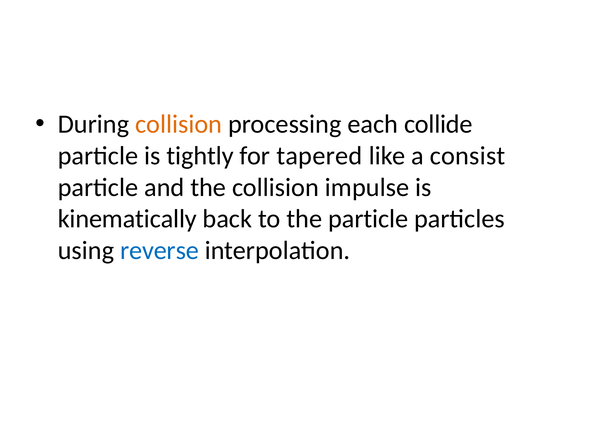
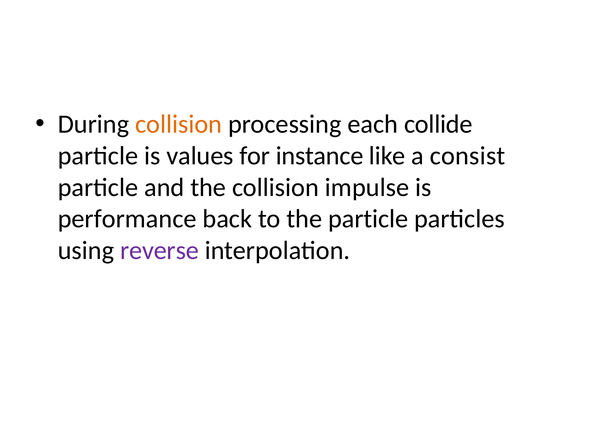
tightly: tightly -> values (200, 156)
tapered: tapered -> instance (320, 156)
kinematically: kinematically -> performance (127, 219)
reverse colour: blue -> purple (159, 251)
